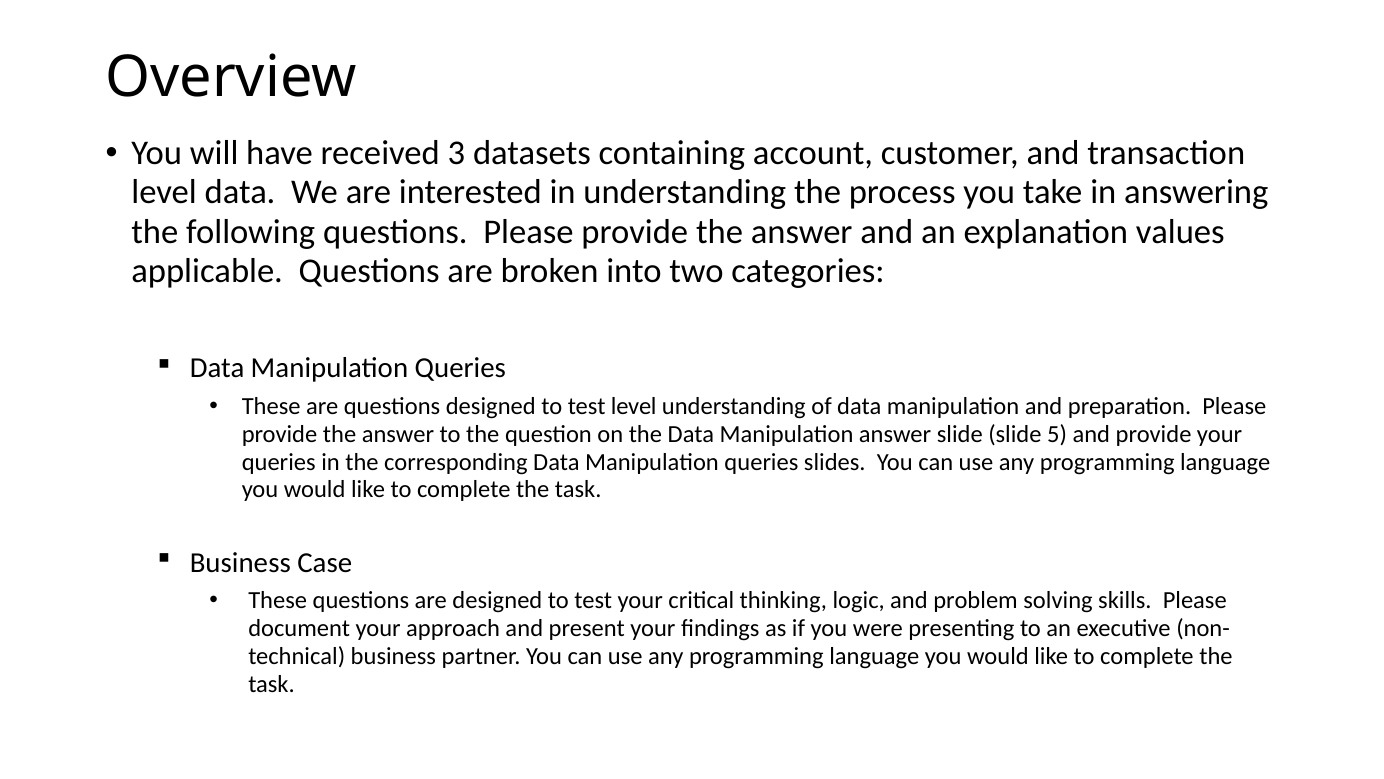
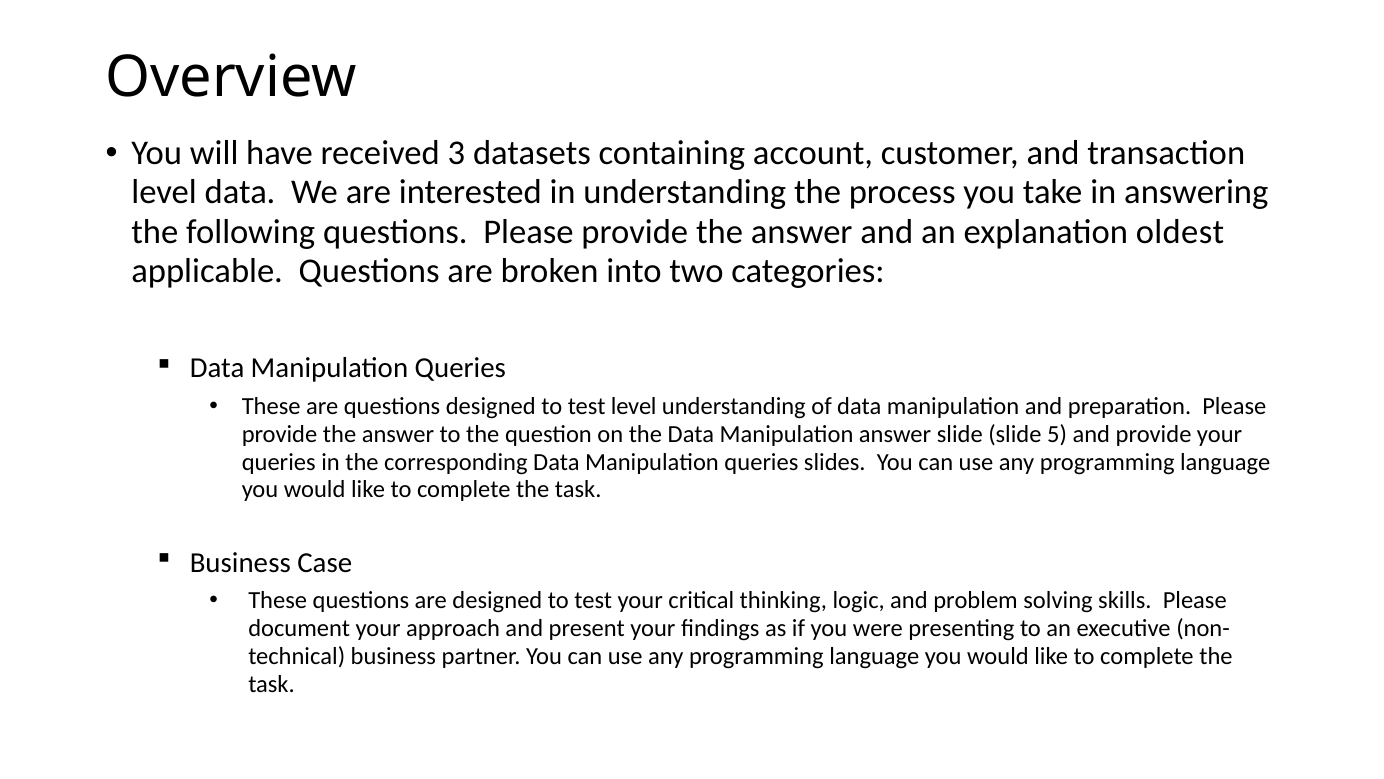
values: values -> oldest (1180, 232)
